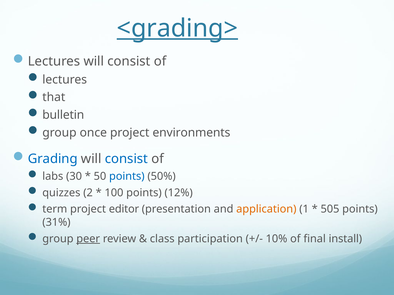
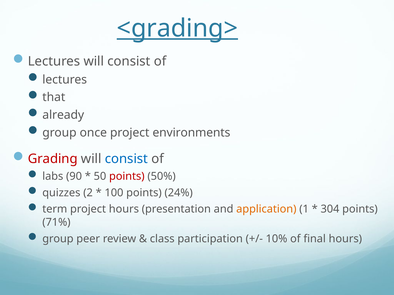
bulletin: bulletin -> already (63, 115)
Grading colour: blue -> red (53, 159)
30: 30 -> 90 (74, 177)
points colour: blue -> red (127, 177)
12%: 12% -> 24% (179, 193)
project editor: editor -> hours (124, 209)
505: 505 -> 304 (330, 209)
31%: 31% -> 71% (56, 223)
peer underline: present -> none (88, 239)
final install: install -> hours (345, 239)
